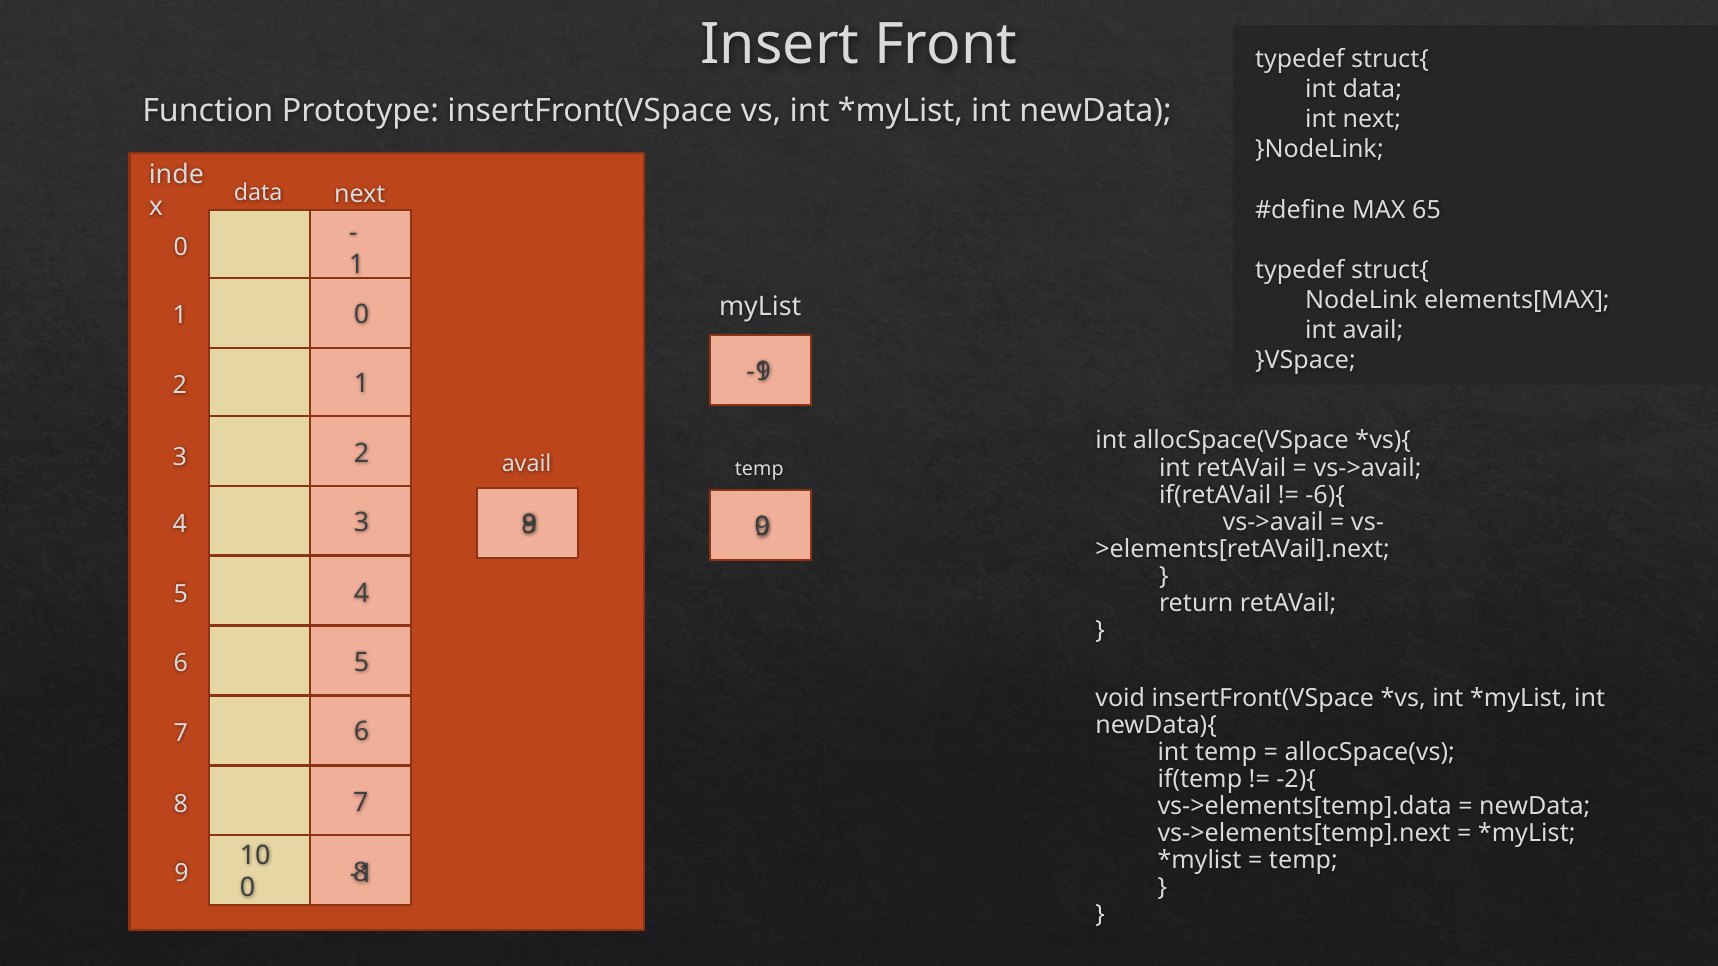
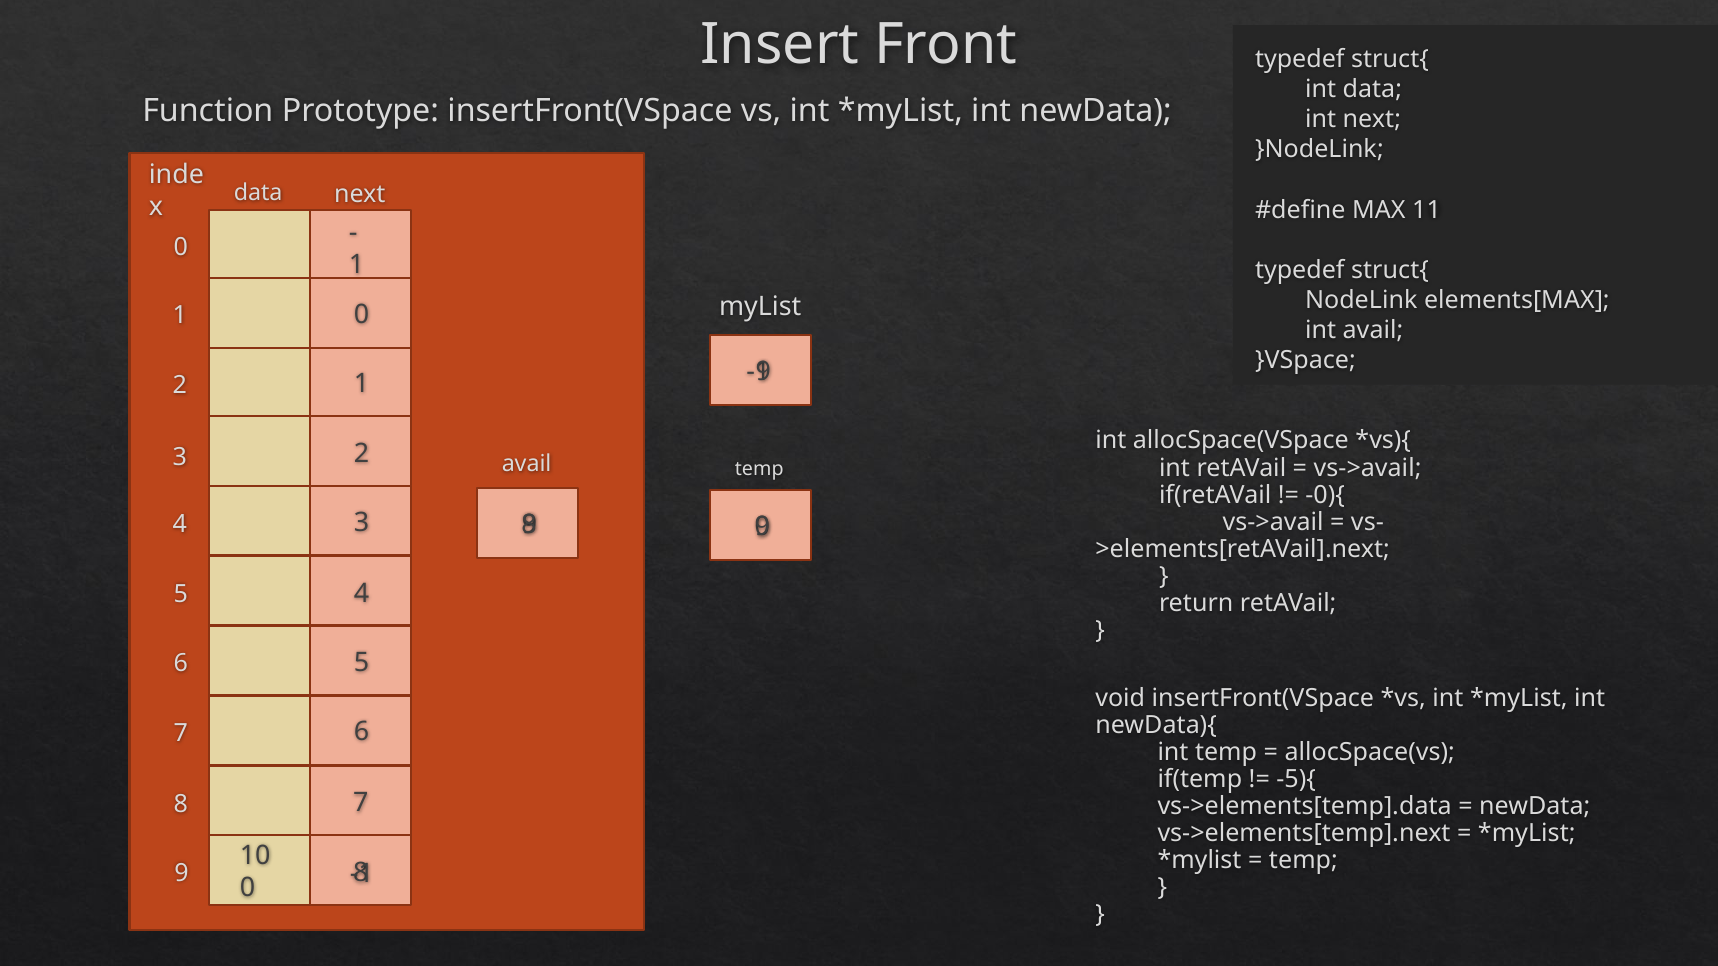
65: 65 -> 11 (1427, 210)
-6){: -6){ -> -0){ (1325, 495)
-2){: -2){ -> -5){ (1296, 779)
